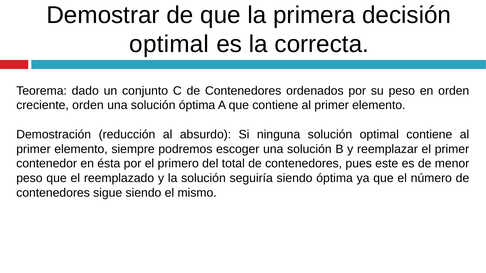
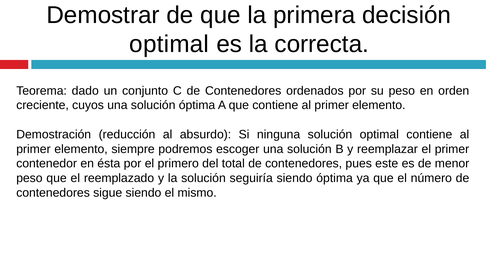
creciente orden: orden -> cuyos (88, 105)
